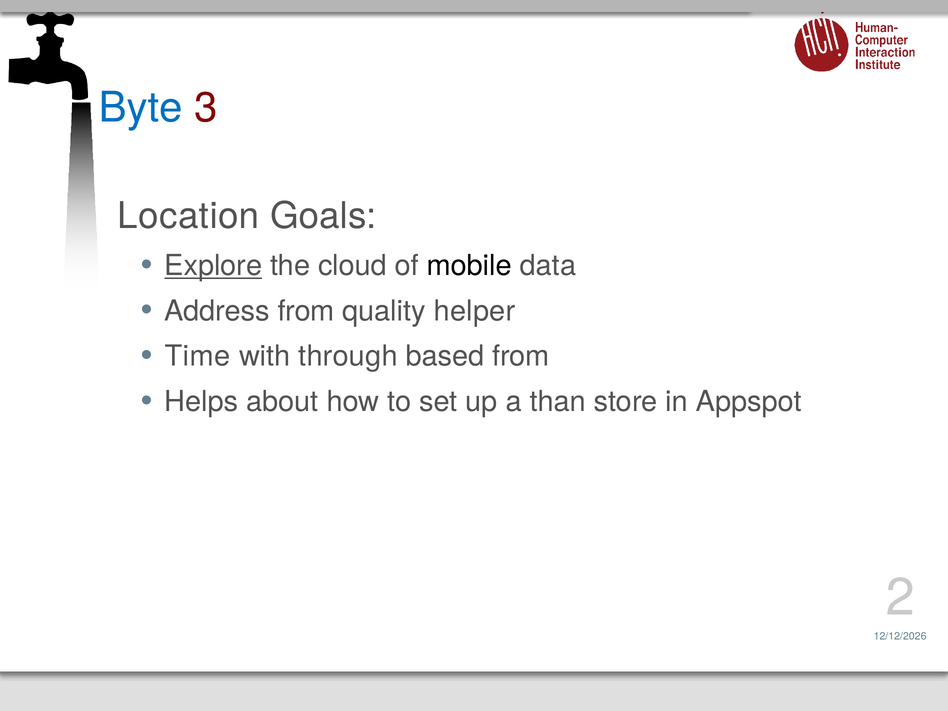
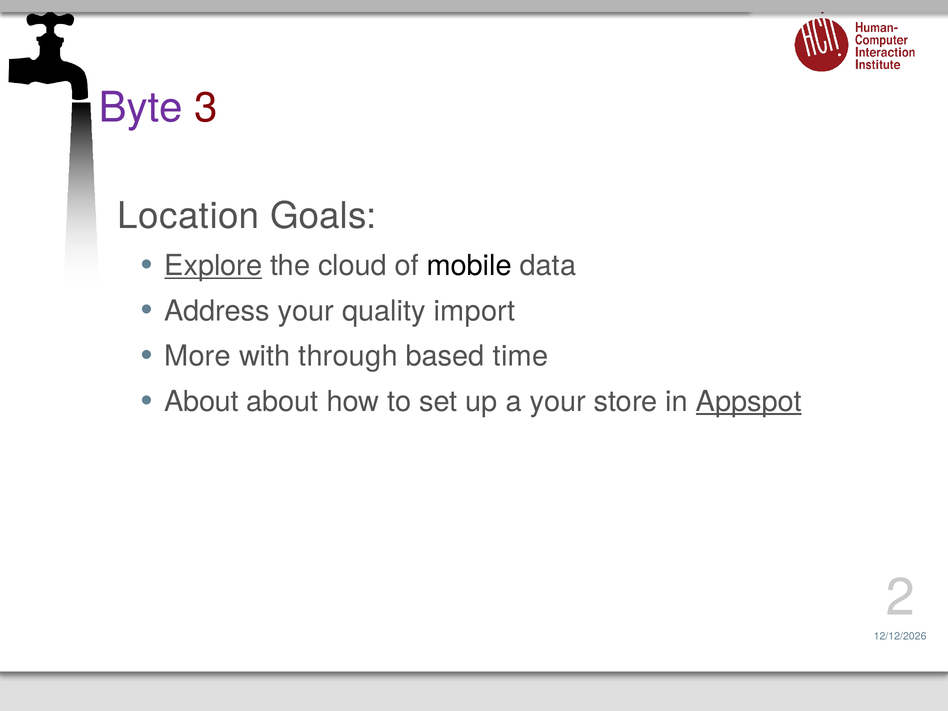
Byte colour: blue -> purple (141, 108)
Address from: from -> your (306, 311)
helper: helper -> import (475, 311)
Time: Time -> More (198, 356)
based from: from -> time (521, 356)
Helps: Helps -> About (202, 402)
a than: than -> your (558, 402)
Appspot underline: none -> present (749, 402)
